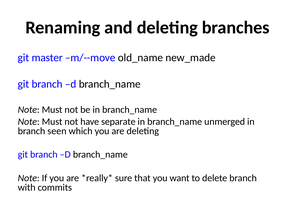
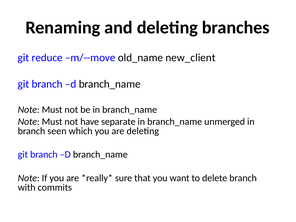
master: master -> reduce (47, 58)
new_made: new_made -> new_client (191, 58)
